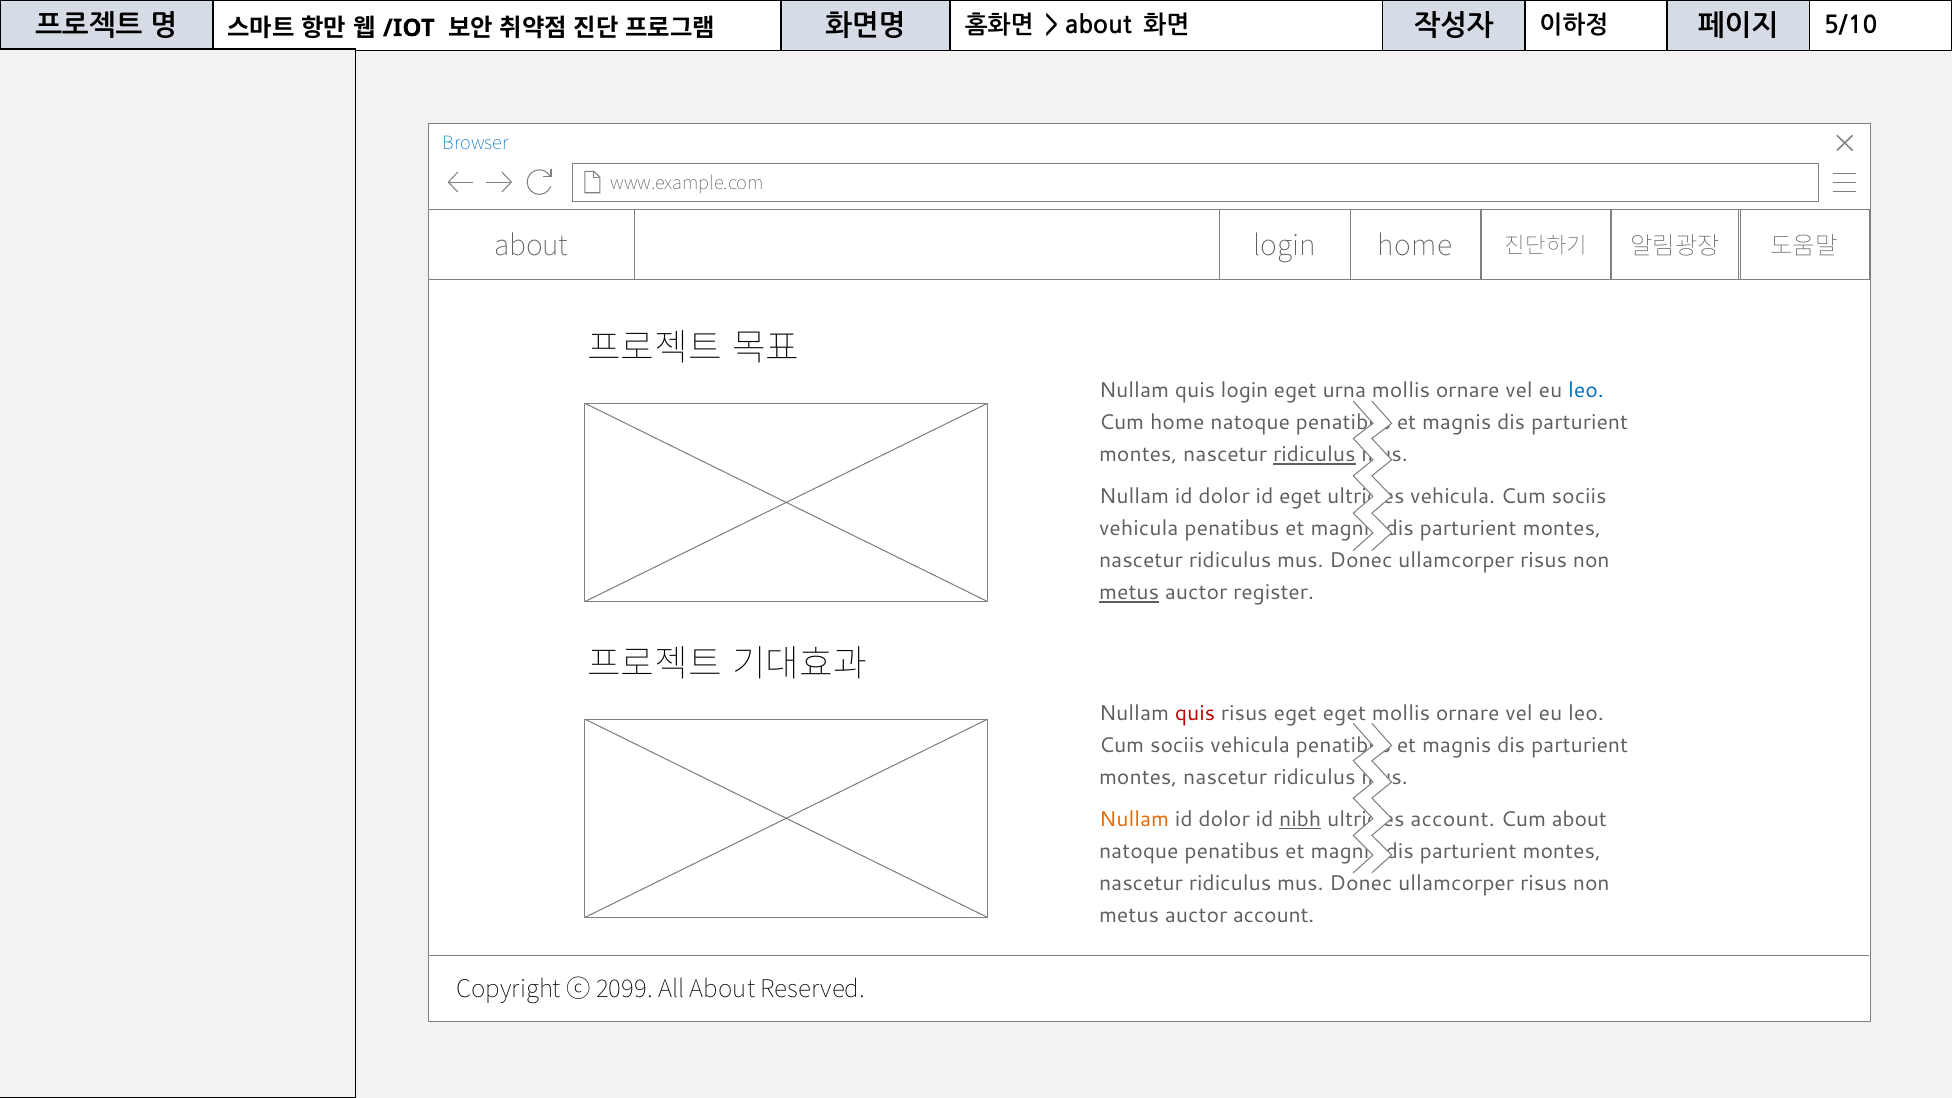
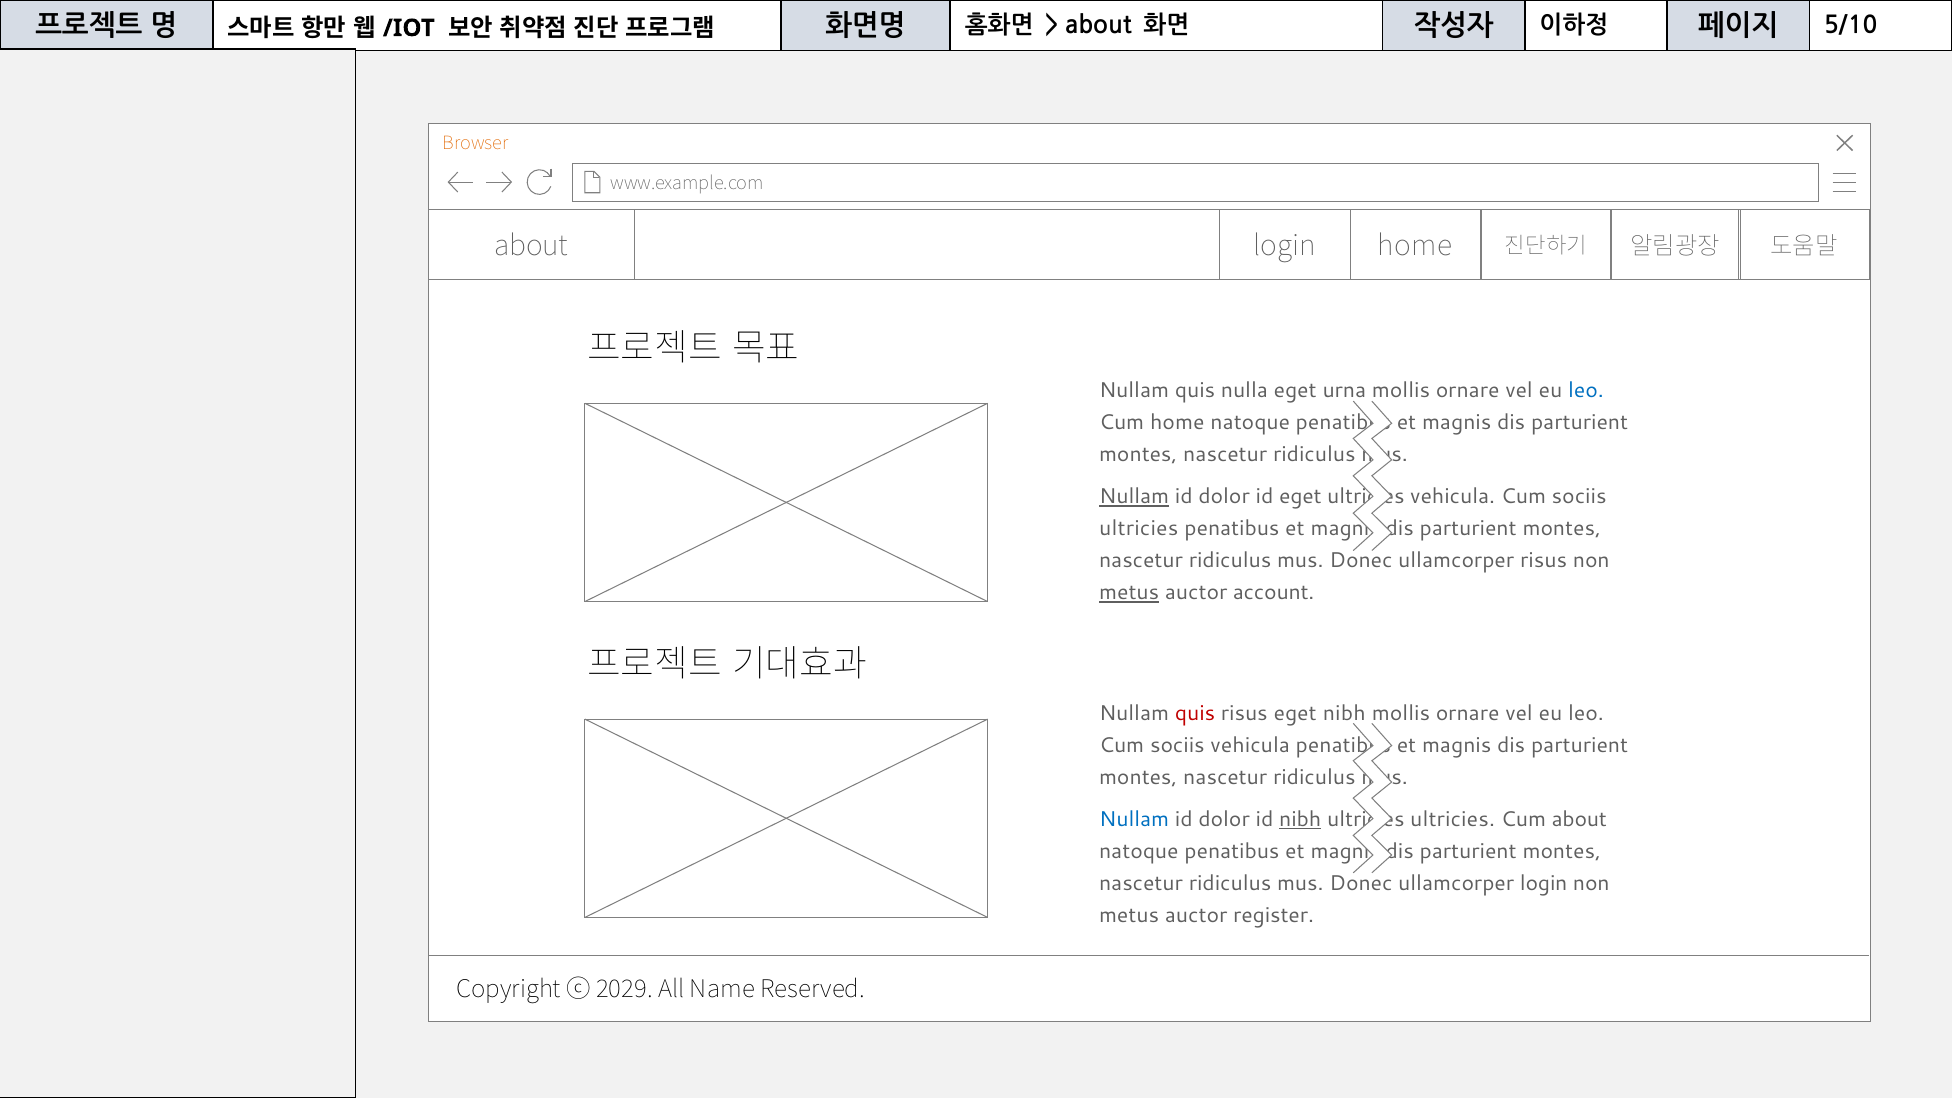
Browser colour: blue -> orange (476, 143)
quis login: login -> nulla (1244, 391)
ridiculus underline: present -> none (1314, 455)
Nullam underline: none -> present (1134, 497)
vehicula: vehicula -> ultricies (1139, 529)
register: register -> account (1274, 593)
eget eget: eget -> nibh (1344, 713)
Nullam colour: orange -> blue (1134, 819)
account: account -> ultricies (1453, 819)
risus: risus -> login (1544, 883)
auctor account: account -> register (1274, 915)
2099: 2099 -> 2029 (624, 989)
All About: About -> Name (722, 989)
